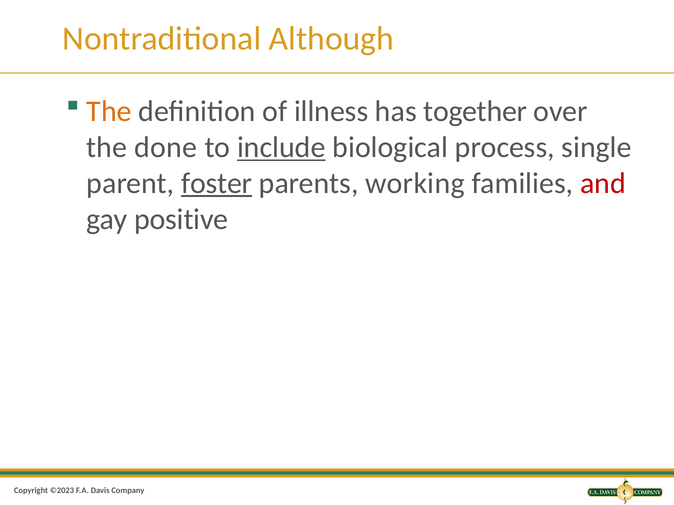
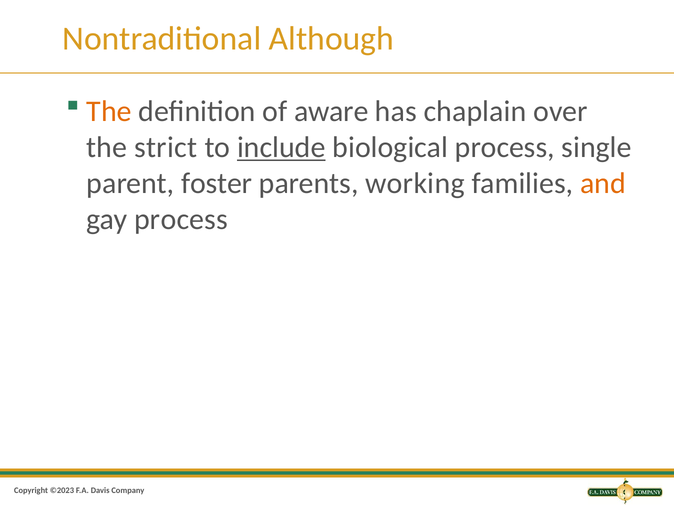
illness: illness -> aware (331, 112)
together: together -> chaplain (475, 112)
done: done -> strict (166, 147)
foster underline: present -> none (217, 183)
and colour: red -> orange (603, 183)
gay positive: positive -> process (181, 219)
